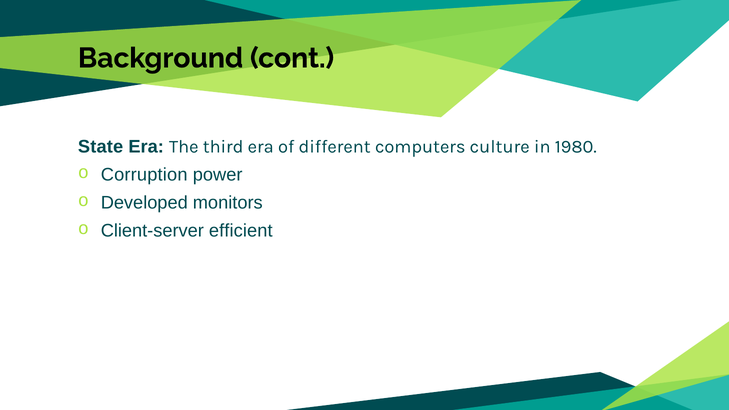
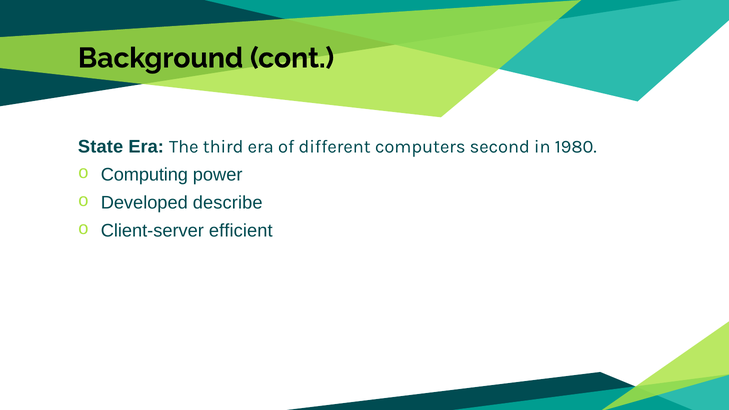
culture: culture -> second (500, 147)
Corruption: Corruption -> Computing (144, 175)
monitors: monitors -> describe (228, 203)
